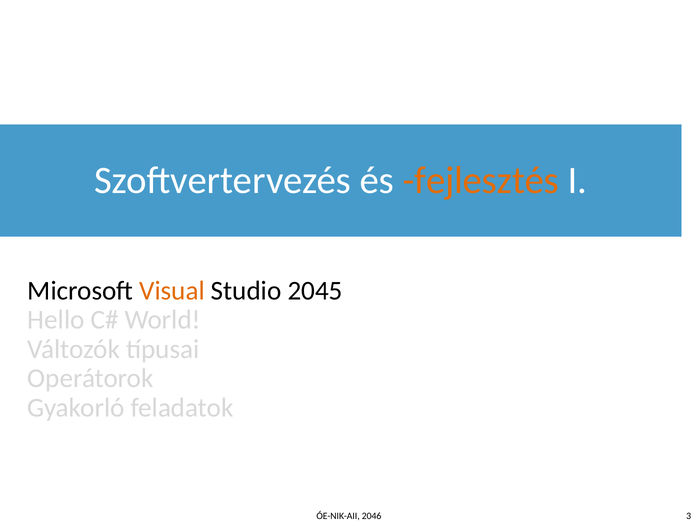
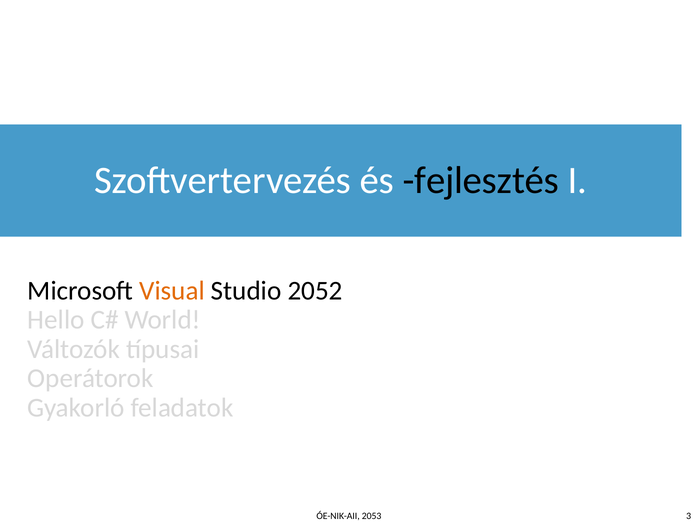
fejlesztés colour: orange -> black (481, 180)
2045: 2045 -> 2052 (315, 290)
2046: 2046 -> 2053 (372, 516)
